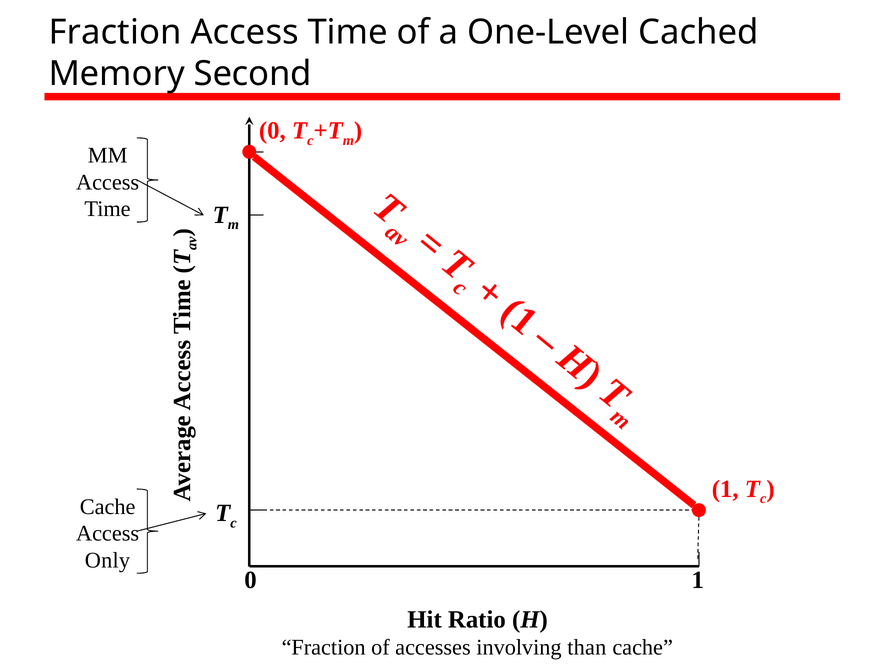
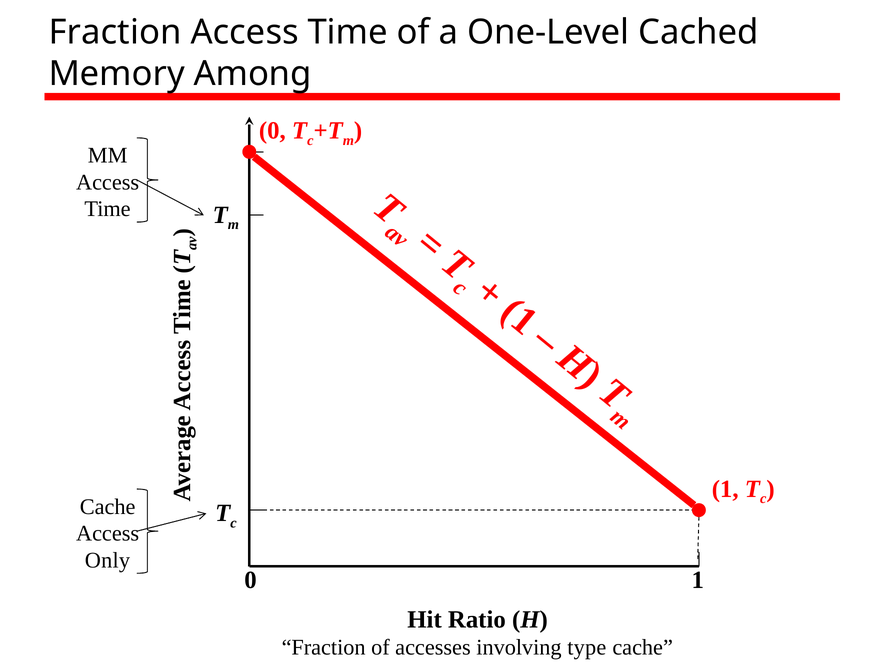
Second: Second -> Among (253, 74)
than: than -> type (587, 648)
